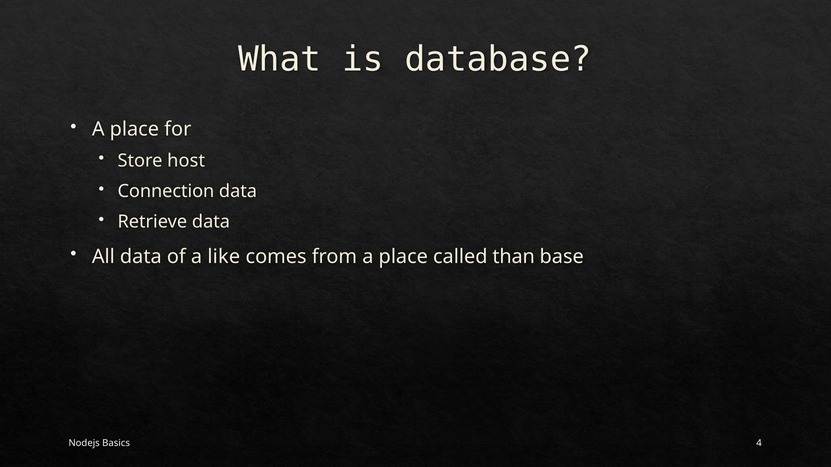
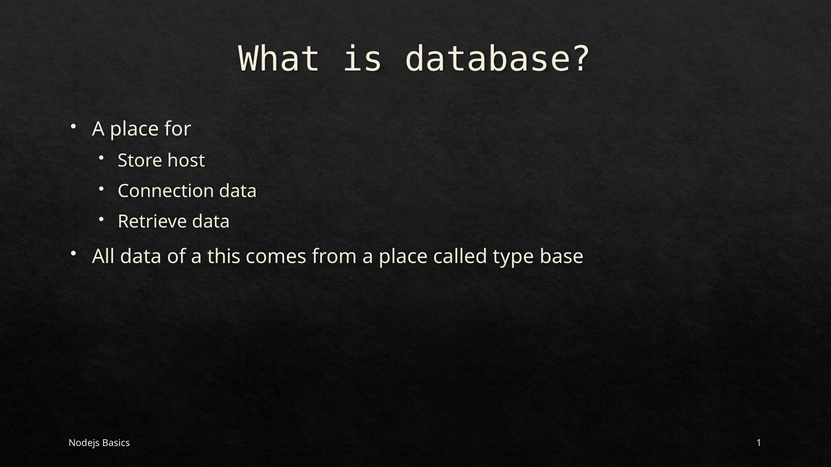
like: like -> this (224, 257)
than: than -> type (513, 257)
4: 4 -> 1 (759, 443)
